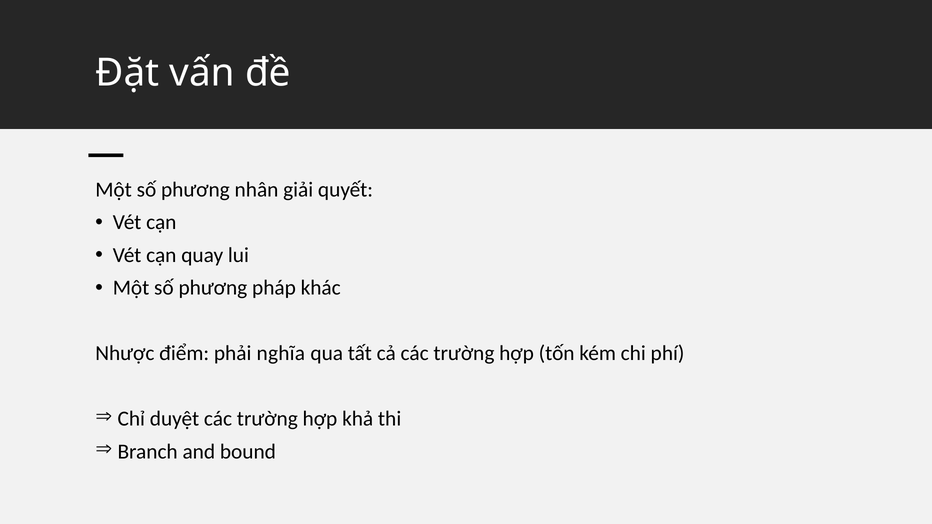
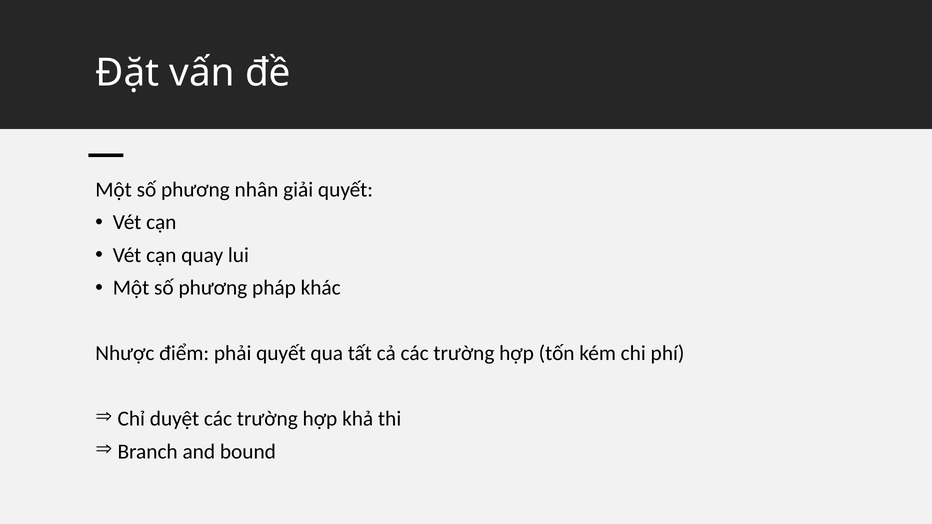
phải nghĩa: nghĩa -> quyết (281, 353)
